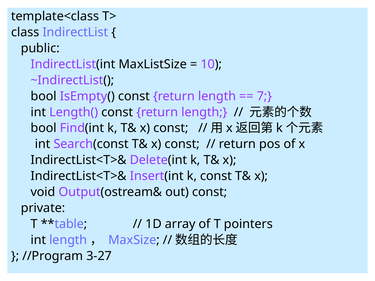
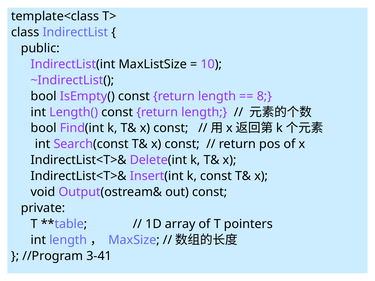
7: 7 -> 8 (264, 96)
3-27: 3-27 -> 3-41 (99, 256)
